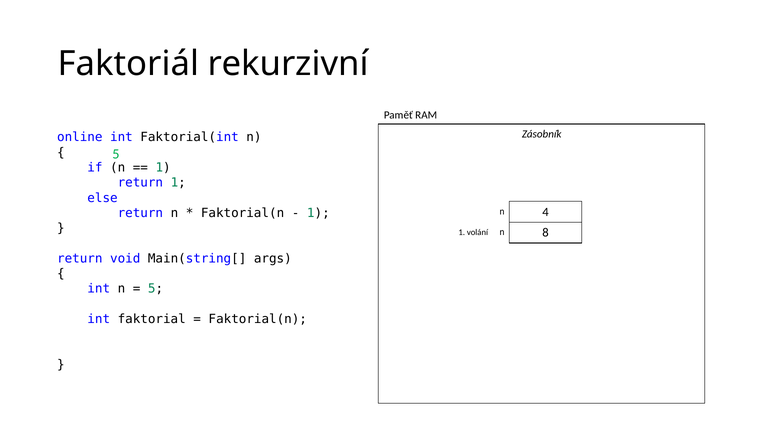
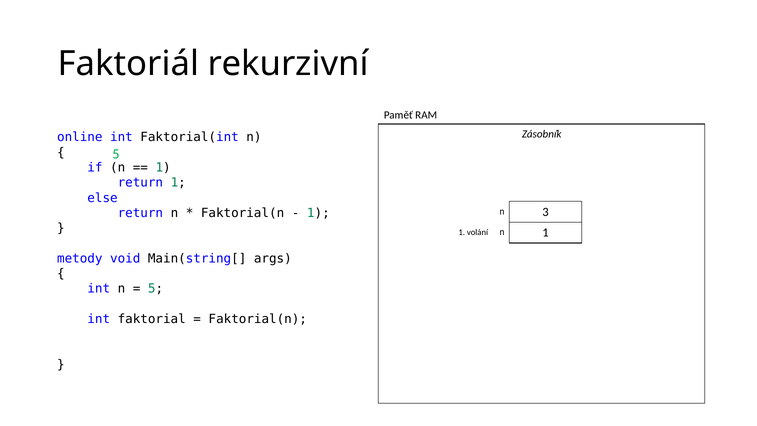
4: 4 -> 3 (546, 212)
n 8: 8 -> 1 (546, 233)
return: return -> metody (80, 258)
